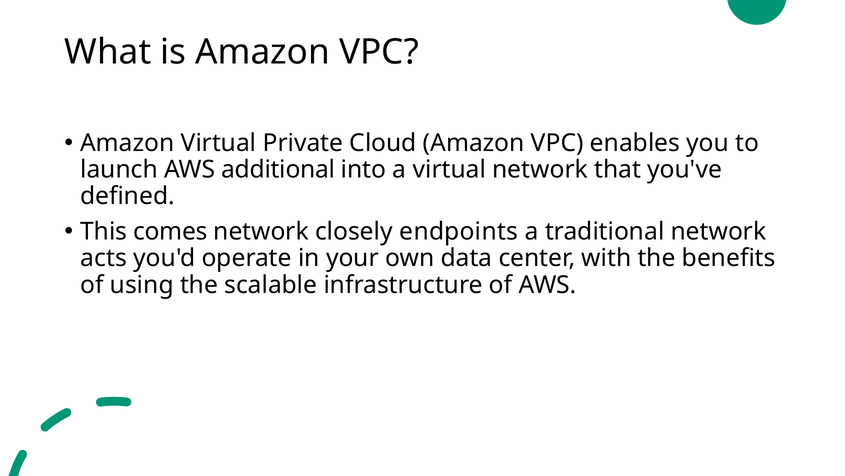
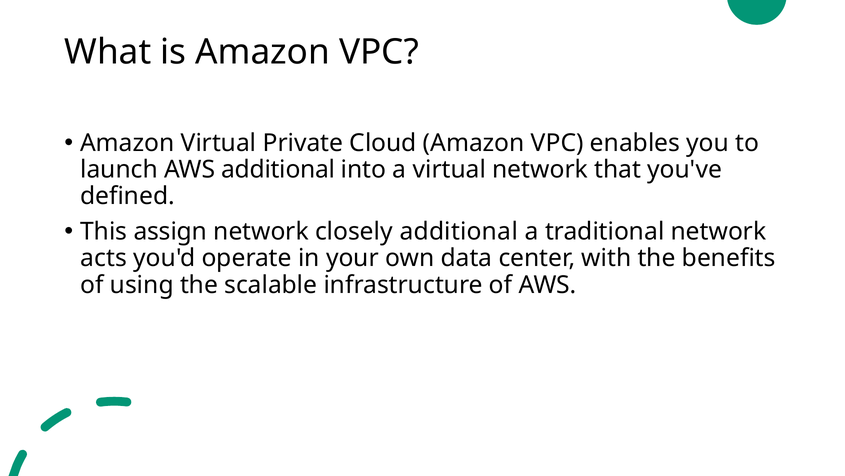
comes: comes -> assign (170, 231)
closely endpoints: endpoints -> additional (459, 231)
